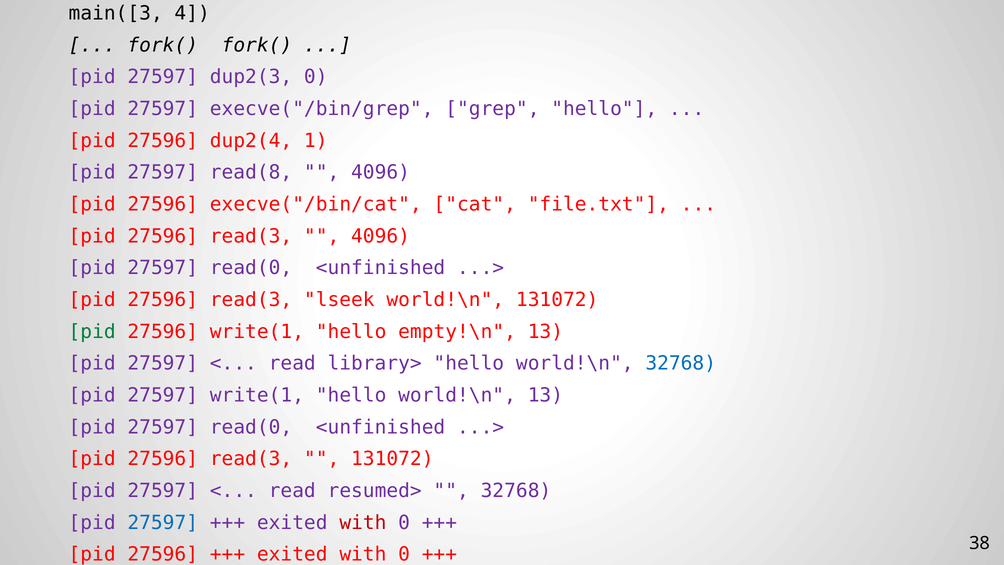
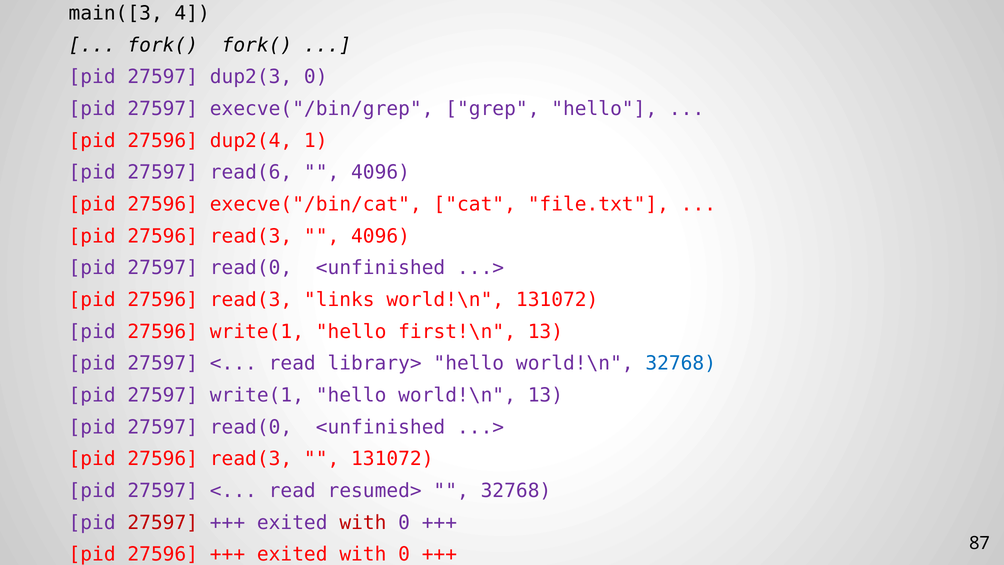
read(8: read(8 -> read(6 (251, 172)
lseek: lseek -> links (339, 300)
pid colour: green -> purple (92, 331)
empty!\n: empty!\n -> first!\n (457, 331)
27597 colour: blue -> red (163, 522)
38: 38 -> 87 (979, 543)
